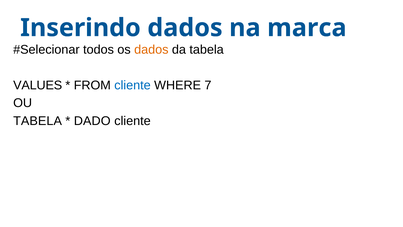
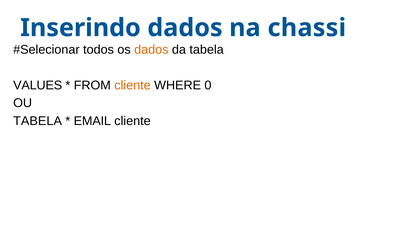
marca: marca -> chassi (307, 28)
cliente colour: blue -> orange (132, 85)
7: 7 -> 0 (208, 85)
DADO: DADO -> EMAIL (92, 121)
